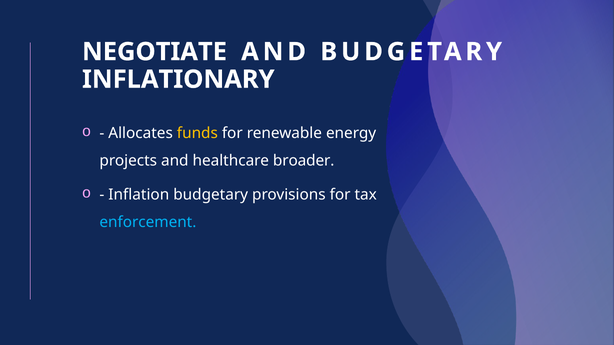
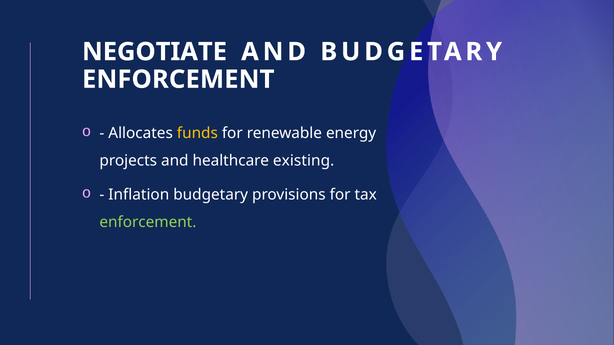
INFLATIONARY: INFLATIONARY -> ENFORCEMENT (178, 79)
broader: broader -> existing (304, 161)
enforcement colour: light blue -> light green (148, 223)
